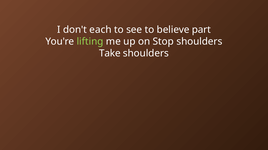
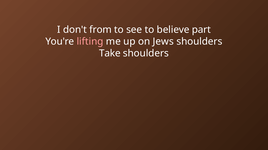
each: each -> from (101, 30)
lifting colour: light green -> pink (90, 42)
Stop: Stop -> Jews (163, 42)
